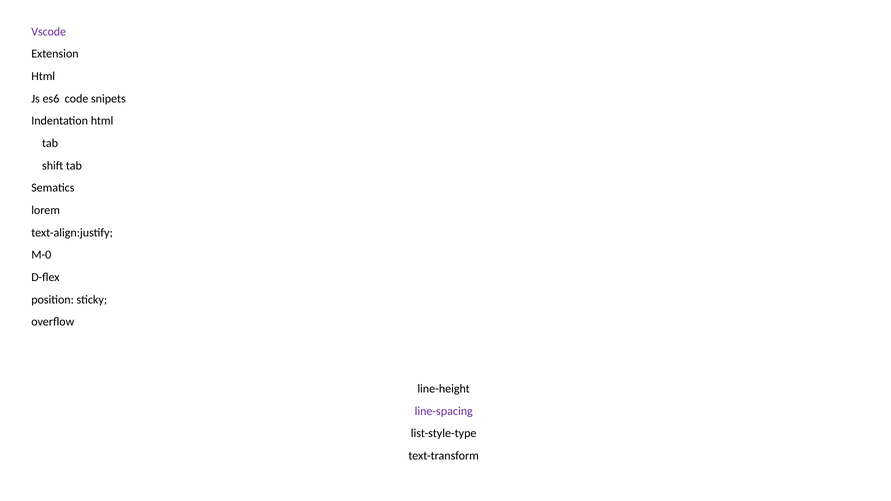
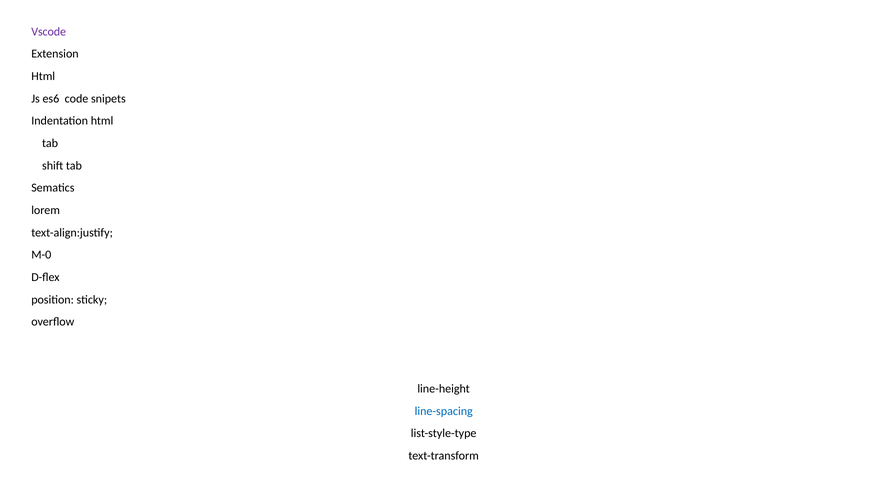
line-spacing colour: purple -> blue (444, 411)
